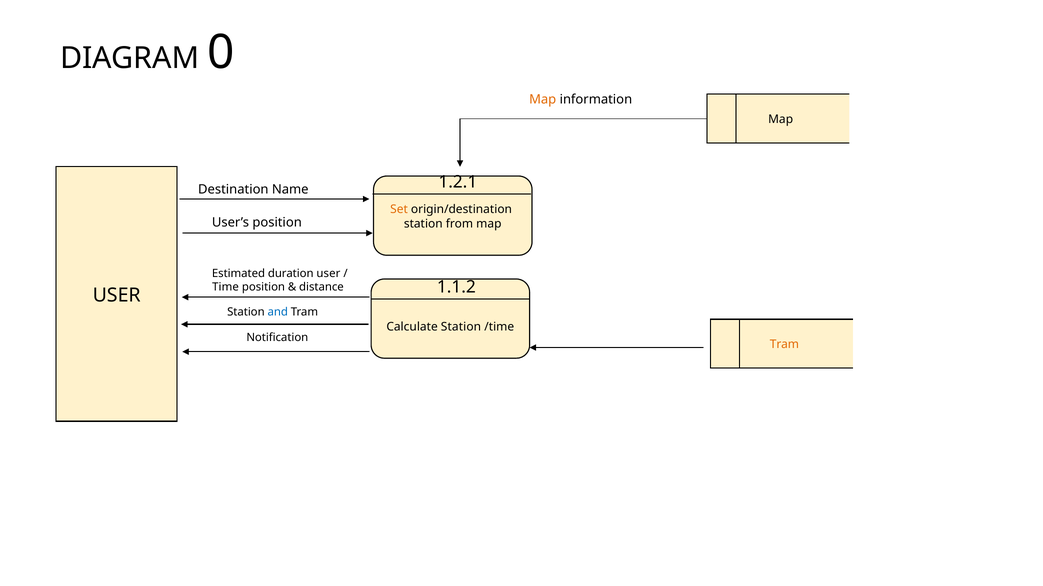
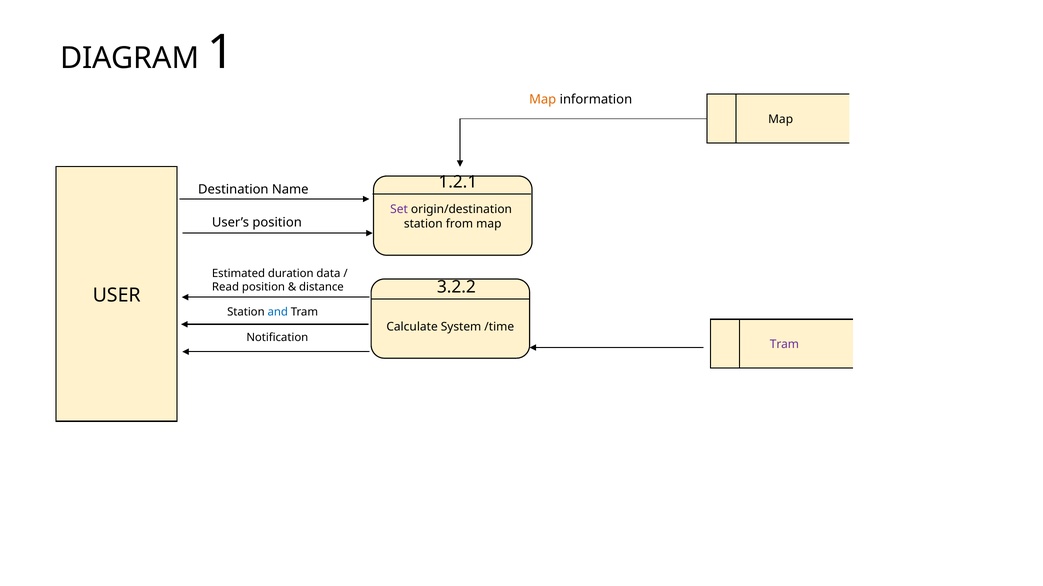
0: 0 -> 1 (221, 53)
Set colour: orange -> purple (399, 210)
duration user: user -> data (328, 274)
1.1.2: 1.1.2 -> 3.2.2 (456, 288)
Time: Time -> Read (226, 288)
Calculate Station: Station -> System (461, 327)
Tram colour: orange -> purple (784, 345)
